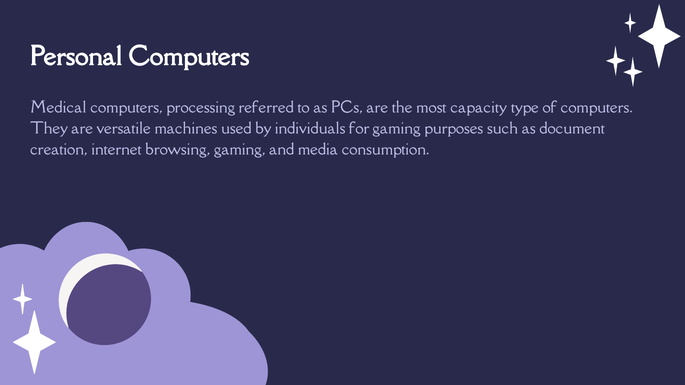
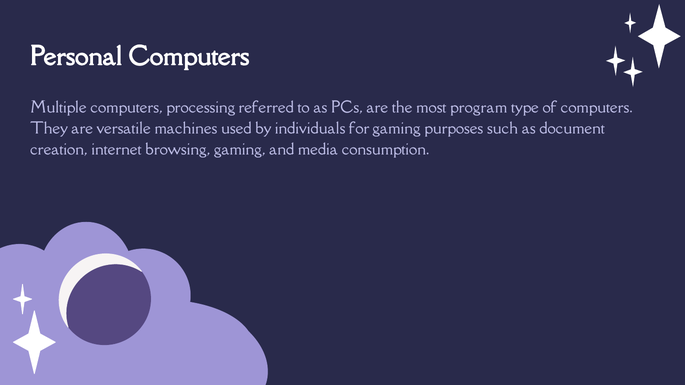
Medical: Medical -> Multiple (58, 108)
capacity: capacity -> program (479, 108)
